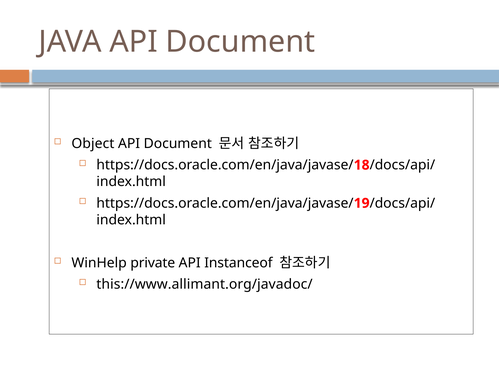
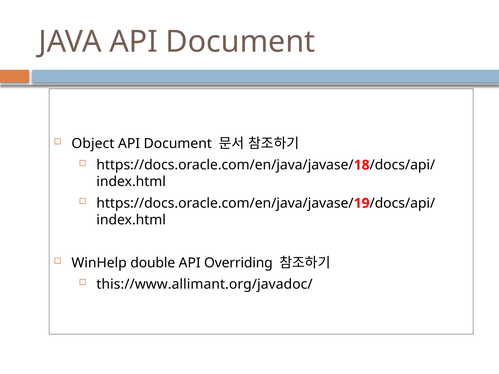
private: private -> double (153, 263)
Instanceof: Instanceof -> Overriding (238, 263)
